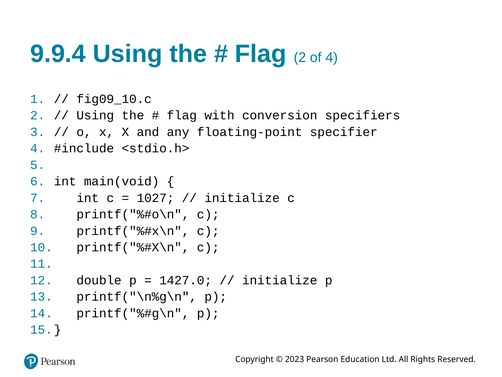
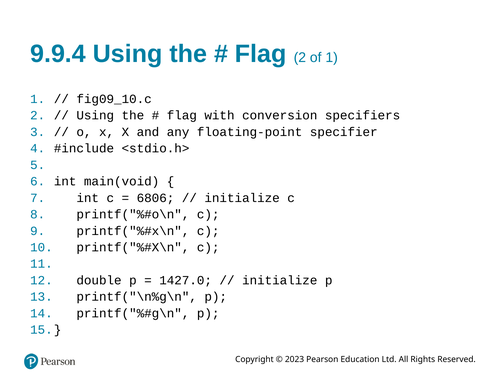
of 4: 4 -> 1 (332, 57)
1027: 1027 -> 6806 (155, 198)
